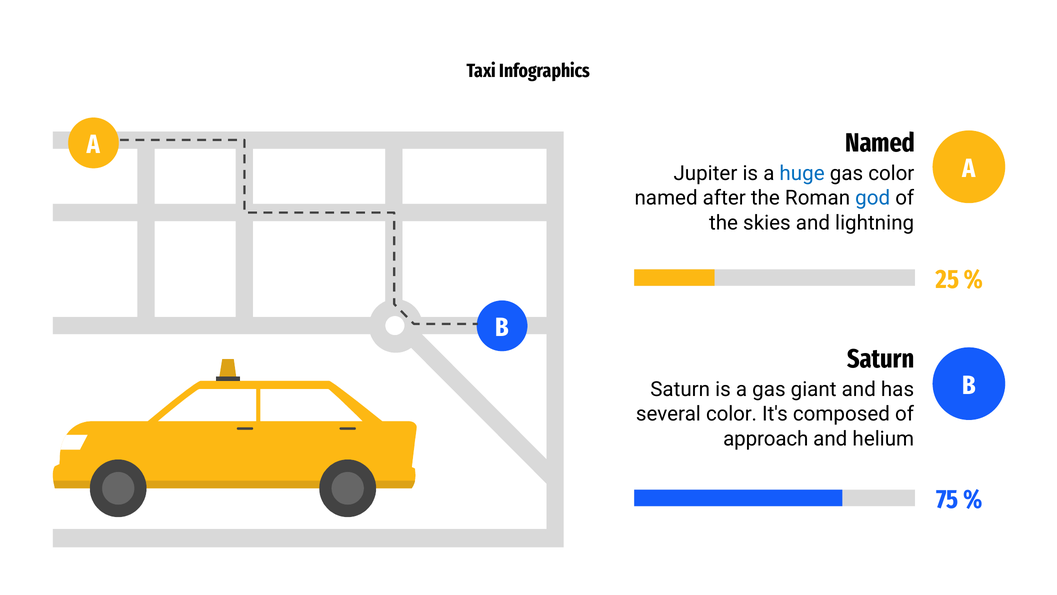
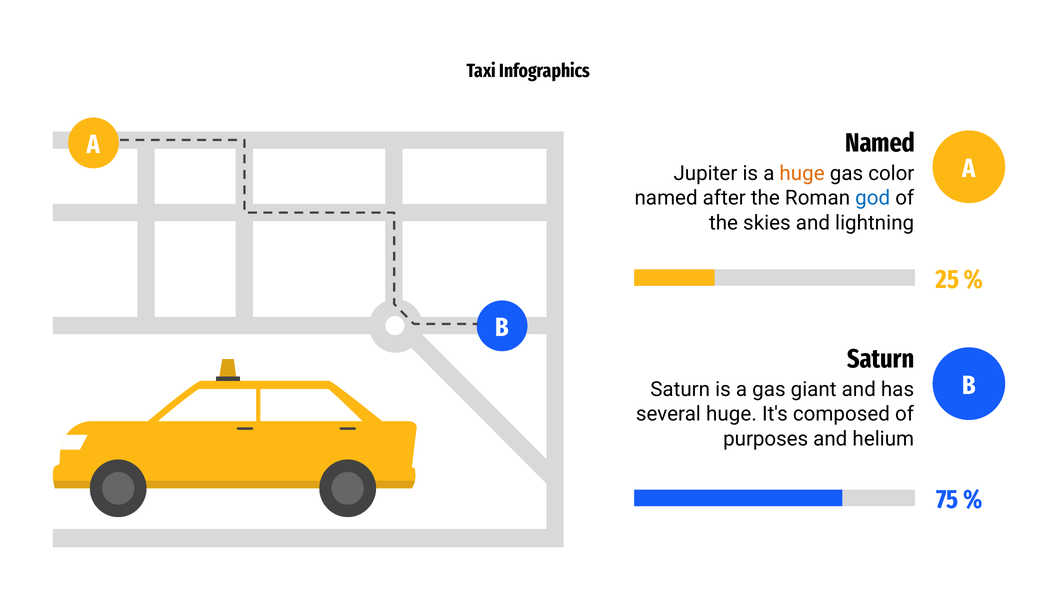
huge colour: blue -> orange (802, 173)
several color: color -> huge (731, 414)
approach: approach -> purposes (766, 438)
